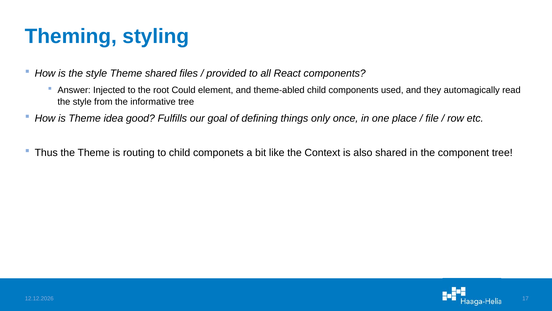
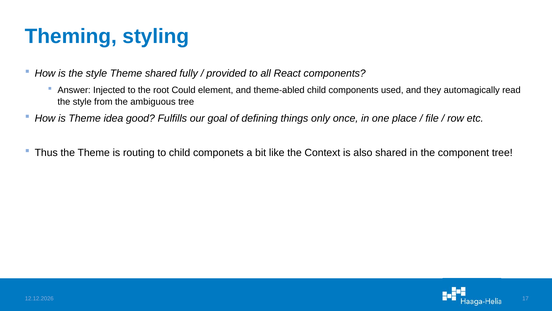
files: files -> fully (189, 73)
informative: informative -> ambiguous (153, 101)
